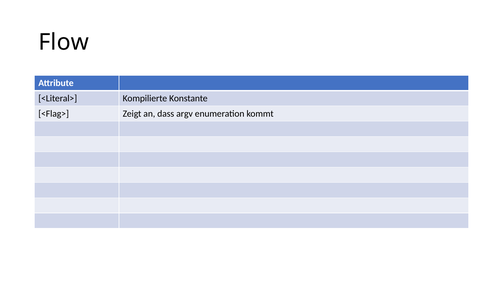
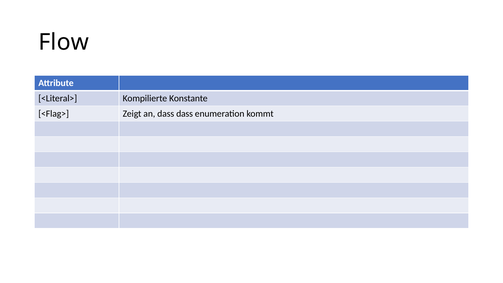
dass argv: argv -> dass (185, 114)
